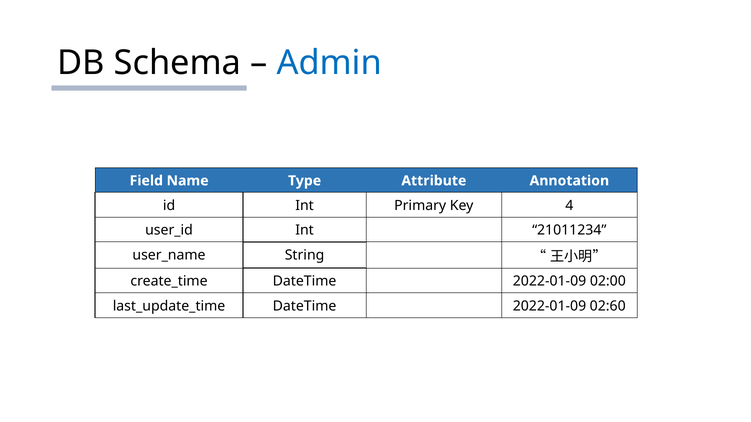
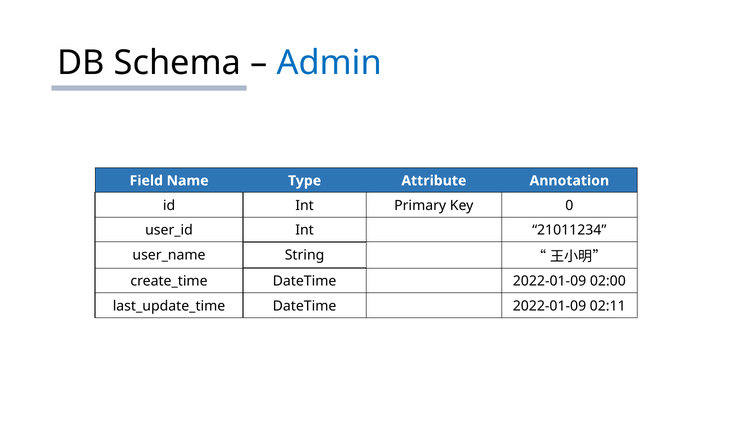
4: 4 -> 0 (569, 206)
02:60: 02:60 -> 02:11 (608, 306)
